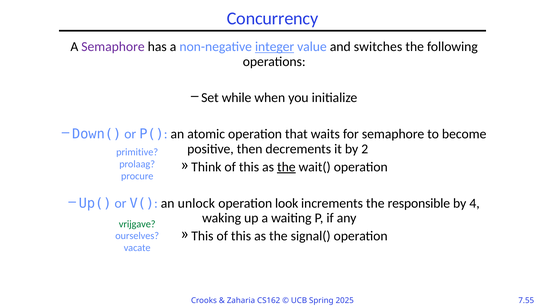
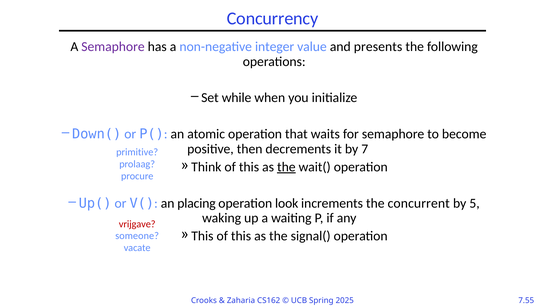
integer underline: present -> none (275, 47)
switches: switches -> presents (378, 47)
2: 2 -> 7 (365, 149)
unlock: unlock -> placing (196, 203)
responsible: responsible -> concurrent (419, 203)
4: 4 -> 5 (475, 203)
vrijgave colour: green -> red (137, 224)
ourselves: ourselves -> someone (137, 236)
